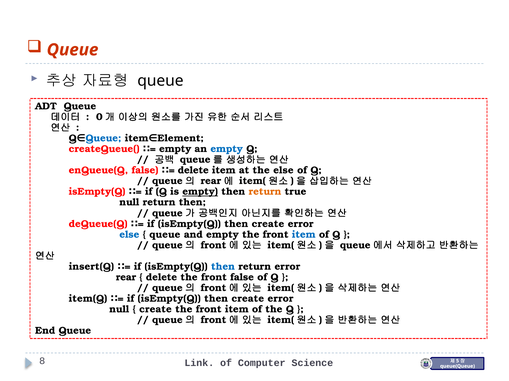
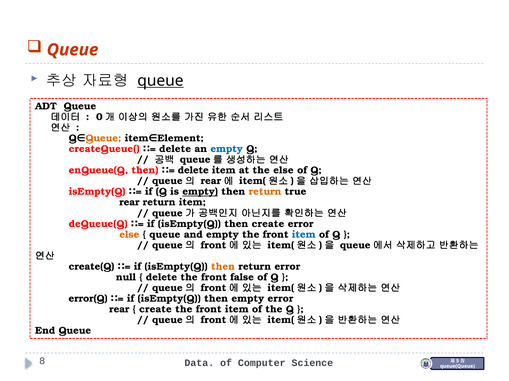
queue underline: none -> present (160, 81)
Queue colour: blue -> orange (103, 139)
empty: empty -> delete (175, 149)
enQueue(Q false: false -> then (145, 171)
null: null -> rear (129, 203)
return then: then -> item (192, 203)
else colour: blue -> orange (129, 235)
insert(Q: insert(Q -> create(Q (92, 267)
then colour: blue -> orange (223, 267)
rear: rear -> null (126, 278)
item(Q: item(Q -> error(Q (88, 299)
create: create -> empty (248, 299)
null: null -> rear (119, 310)
Link: Link -> Data (199, 364)
